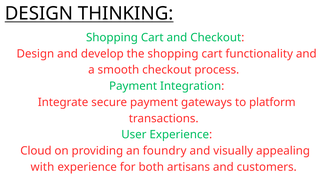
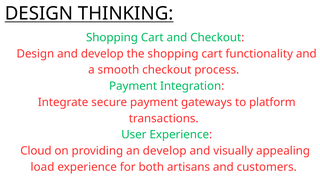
an foundry: foundry -> develop (165, 151)
with: with -> load (42, 167)
